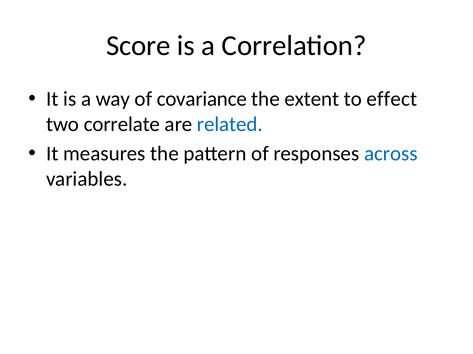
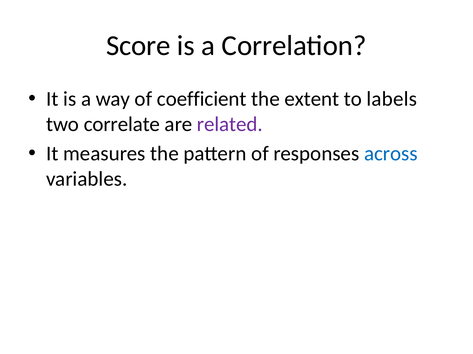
covariance: covariance -> coefficient (202, 99)
effect: effect -> labels (392, 99)
related colour: blue -> purple (230, 124)
